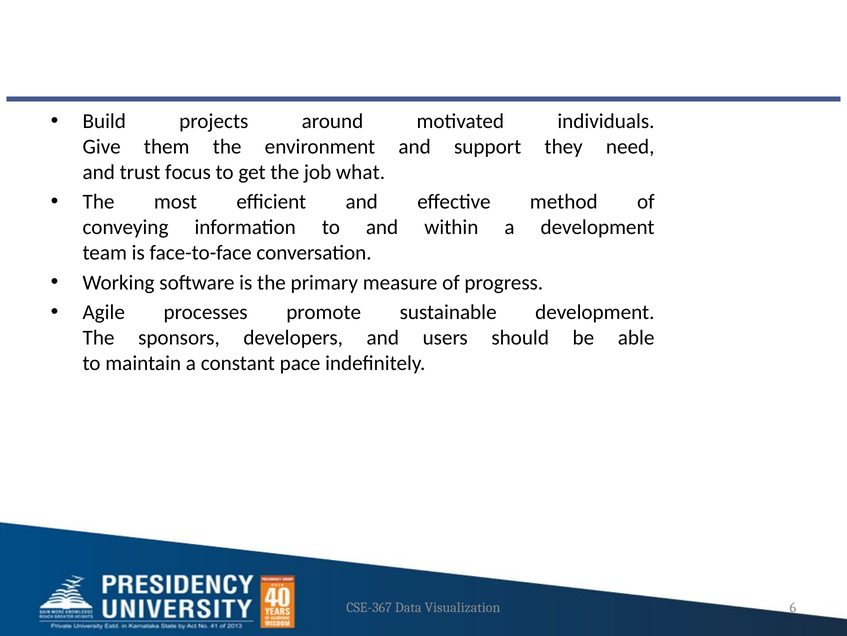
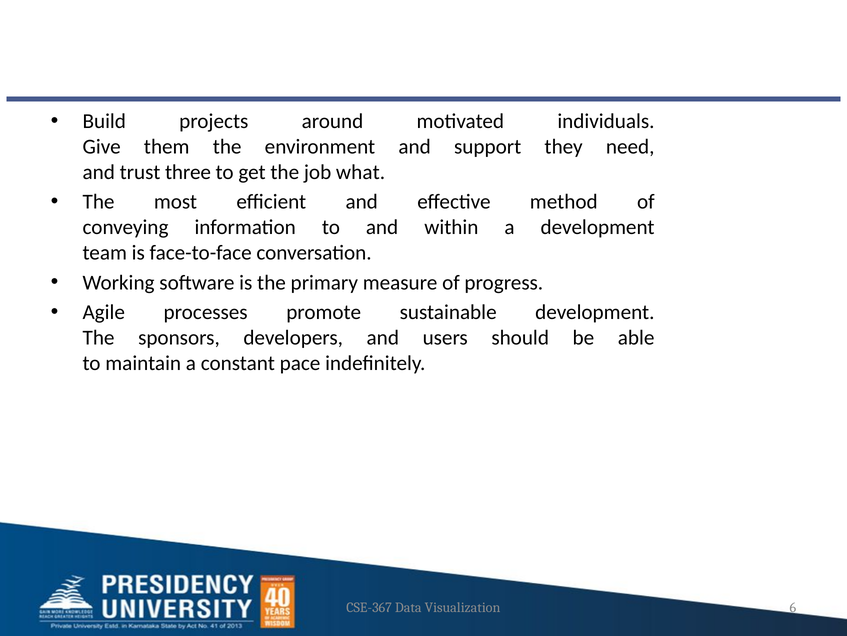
focus: focus -> three (188, 172)
